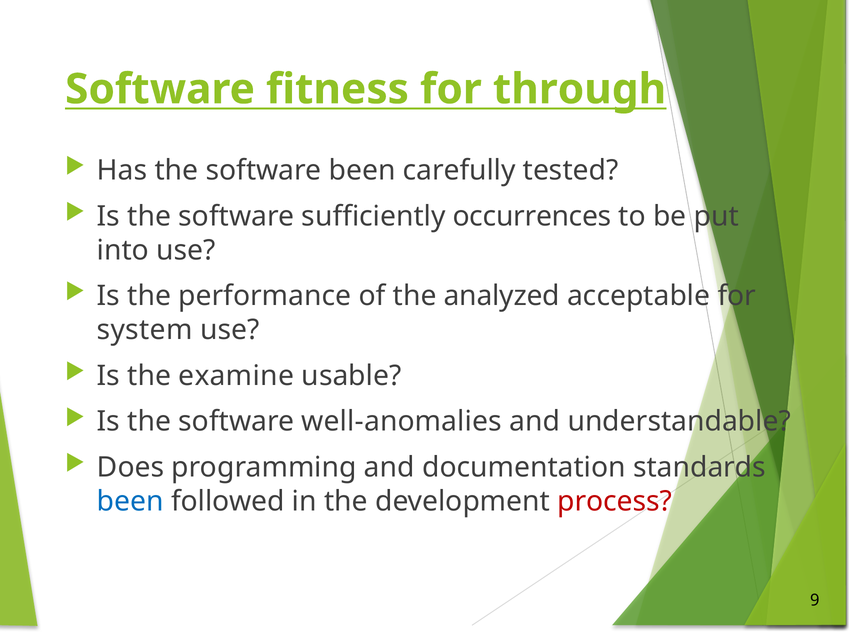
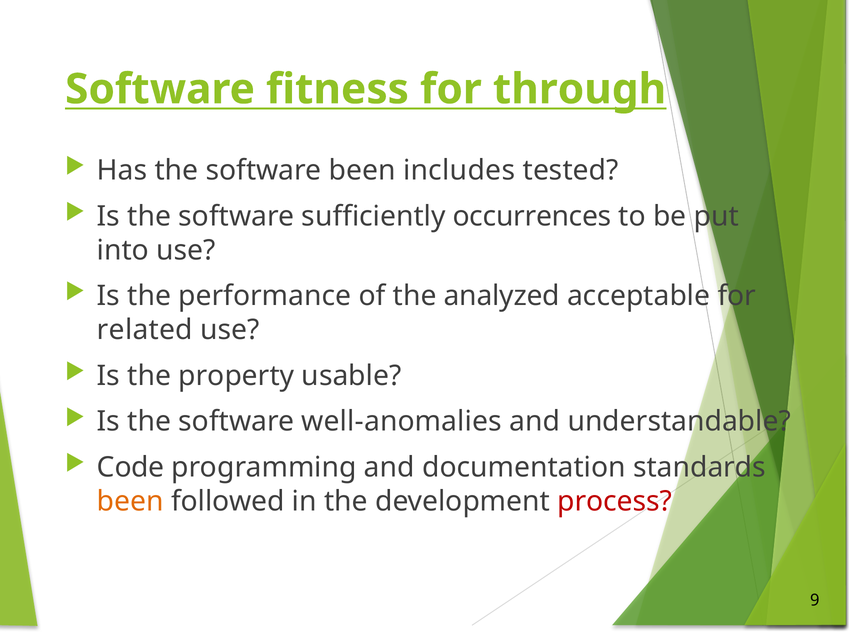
carefully: carefully -> includes (459, 170)
system: system -> related (145, 330)
examine: examine -> property (236, 376)
Does: Does -> Code (131, 467)
been colour: blue -> orange (130, 501)
